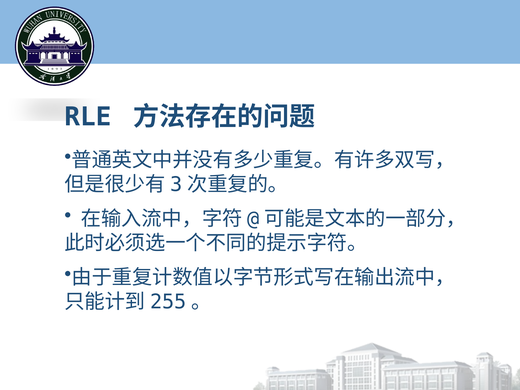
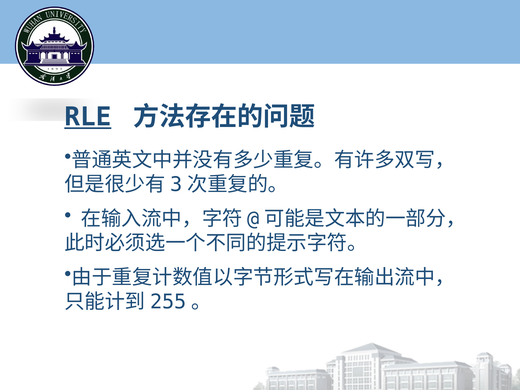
RLE underline: none -> present (88, 117)
